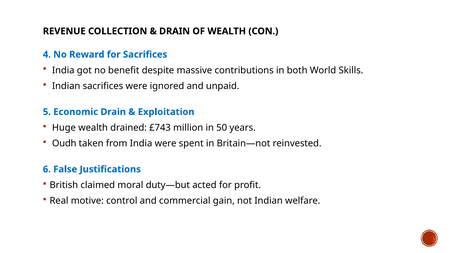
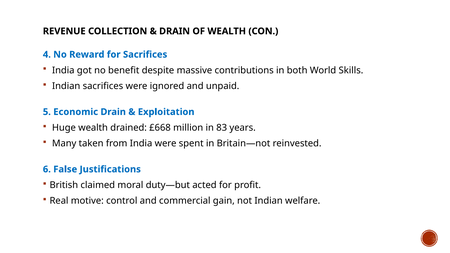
£743: £743 -> £668 (160, 128)
50: 50 -> 83 (222, 128)
Oudh: Oudh -> Many (64, 143)
